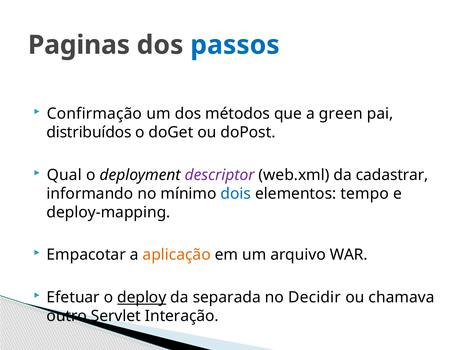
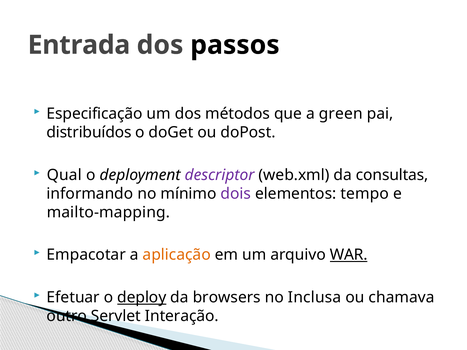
Paginas: Paginas -> Entrada (79, 45)
passos colour: blue -> black (235, 45)
Confirmação: Confirmação -> Especificação (95, 114)
cadastrar: cadastrar -> consultas (392, 175)
dois colour: blue -> purple (236, 194)
deploy-mapping: deploy-mapping -> mailto-mapping (108, 212)
WAR underline: none -> present (349, 255)
separada: separada -> browsers (227, 298)
Decidir: Decidir -> Inclusa (315, 298)
